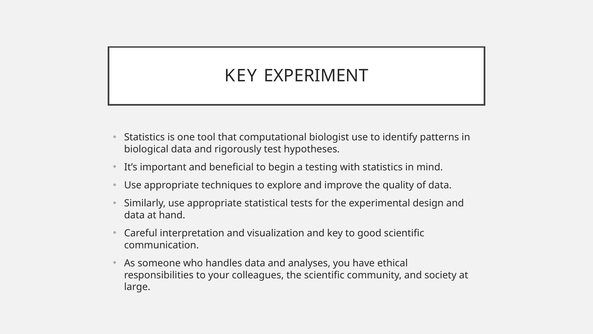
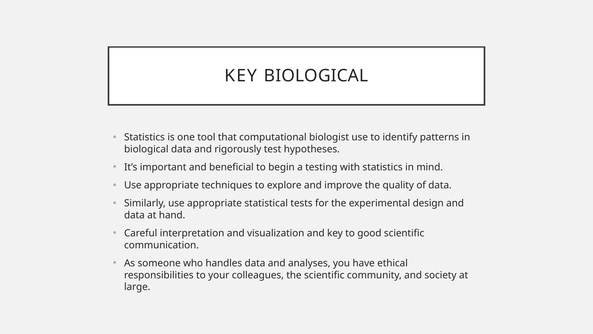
KEY EXPERIMENT: EXPERIMENT -> BIOLOGICAL (316, 76)
